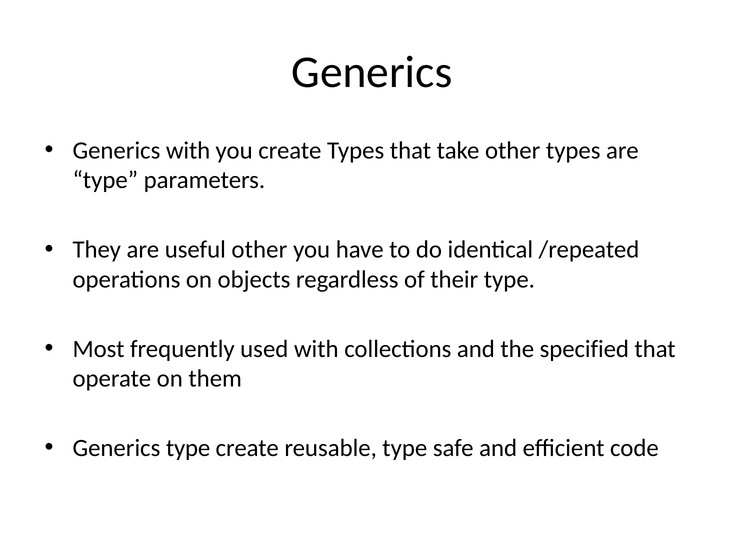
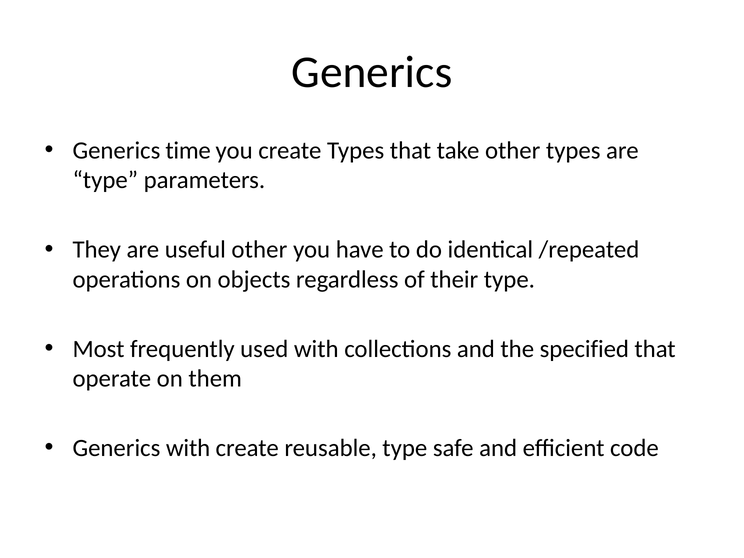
Generics with: with -> time (188, 151)
Generics type: type -> with (188, 448)
